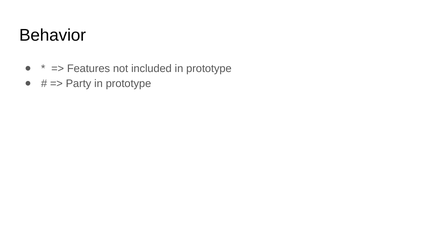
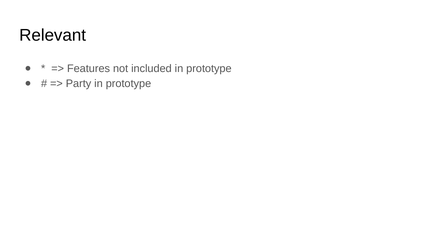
Behavior: Behavior -> Relevant (53, 35)
